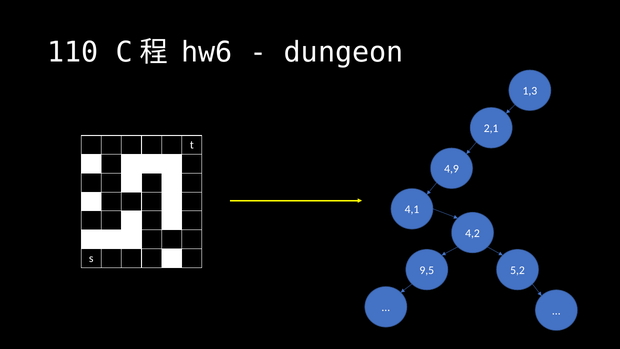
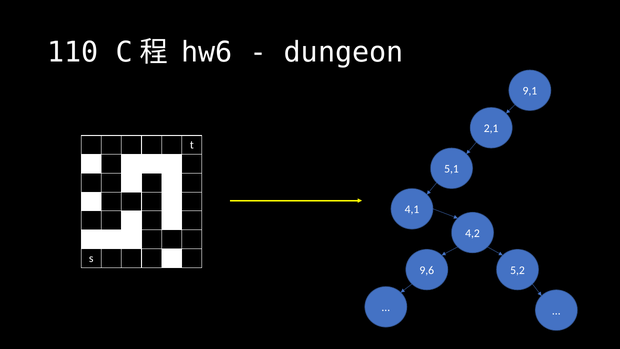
1,3: 1,3 -> 9,1 (530, 91)
4,9: 4,9 -> 5,1 (452, 169)
9,5: 9,5 -> 9,6 (427, 270)
